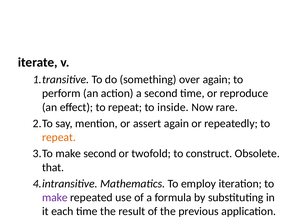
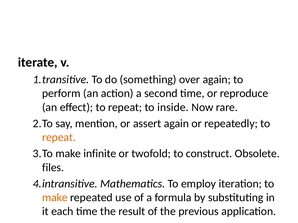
make second: second -> infinite (100, 154)
that: that -> files (53, 168)
make colour: purple -> orange (55, 198)
